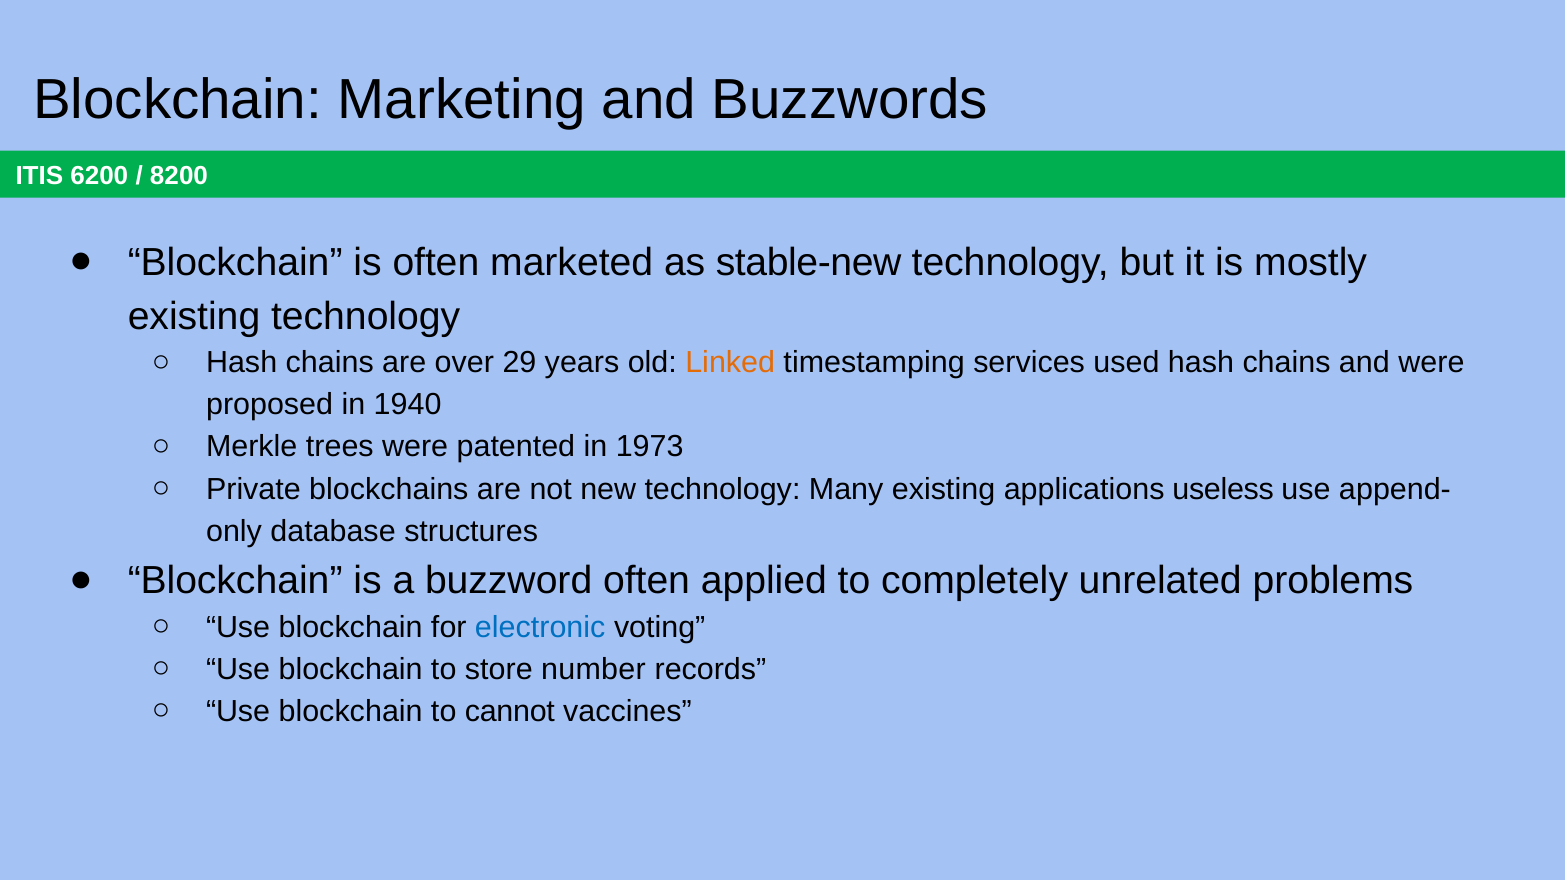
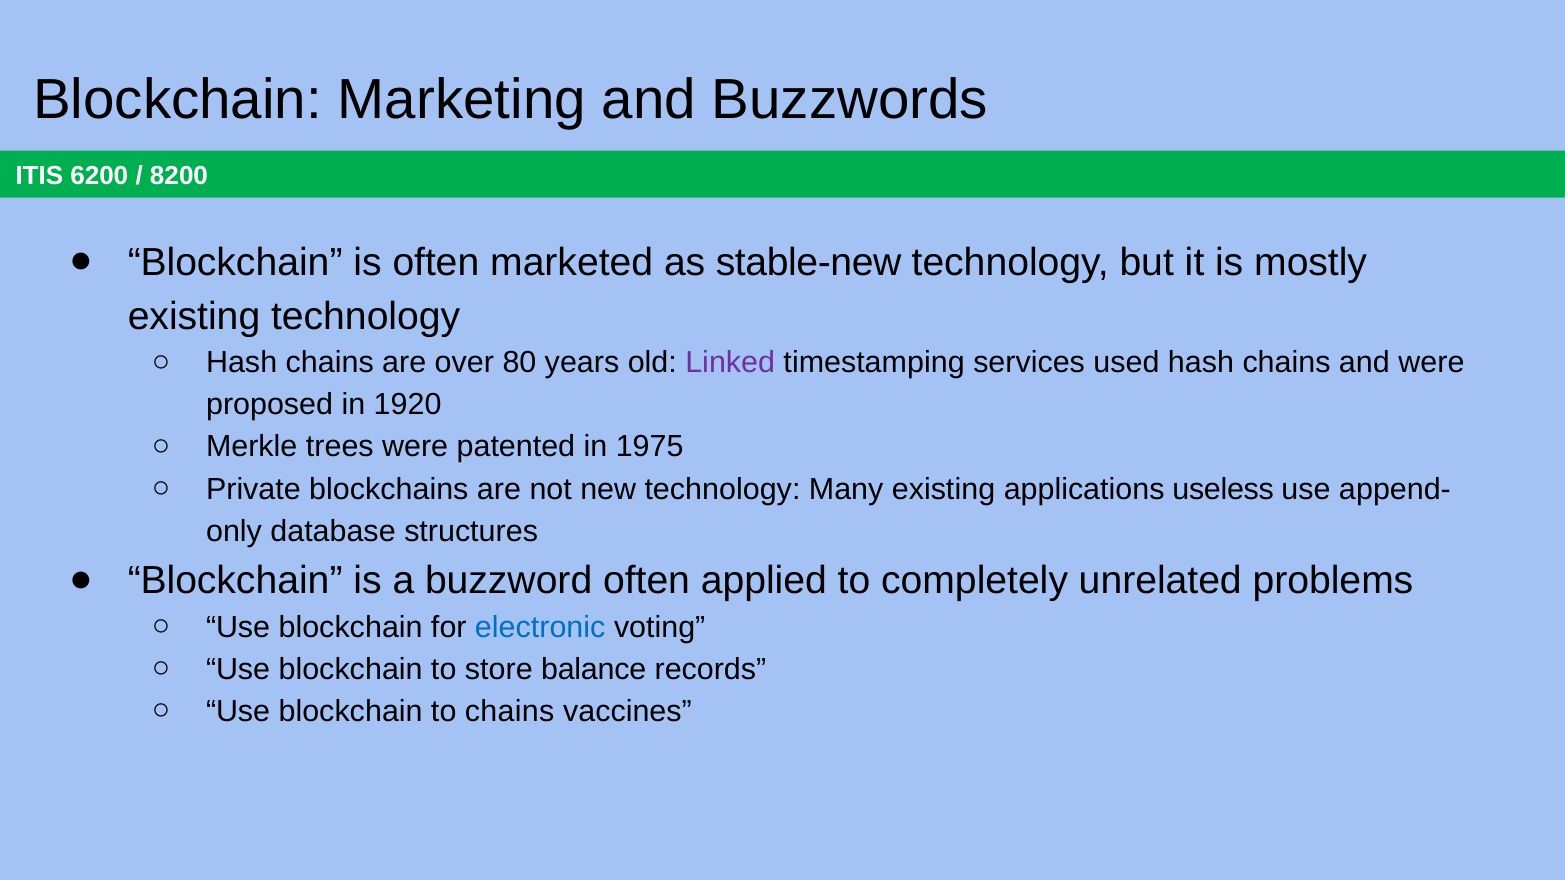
29: 29 -> 80 (519, 363)
Linked colour: orange -> purple (730, 363)
1940: 1940 -> 1920 (408, 405)
1973: 1973 -> 1975 (650, 447)
number: number -> balance (594, 669)
to cannot: cannot -> chains (510, 711)
